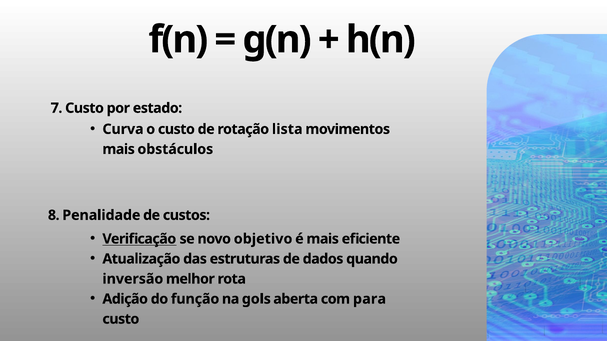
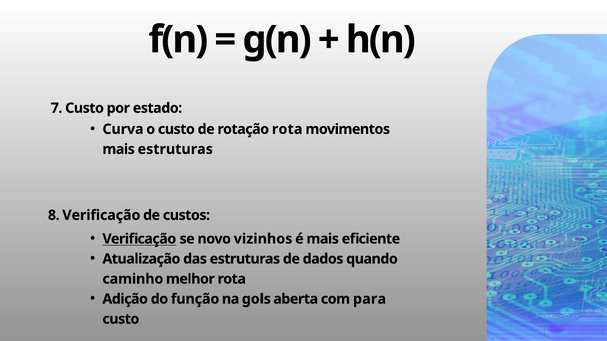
rotação lista: lista -> rota (287, 129)
mais obstáculos: obstáculos -> estruturas (175, 149)
8 Penalidade: Penalidade -> Verificação (101, 215)
objetivo: objetivo -> vizinhos (263, 239)
inversão: inversão -> caminho (133, 279)
